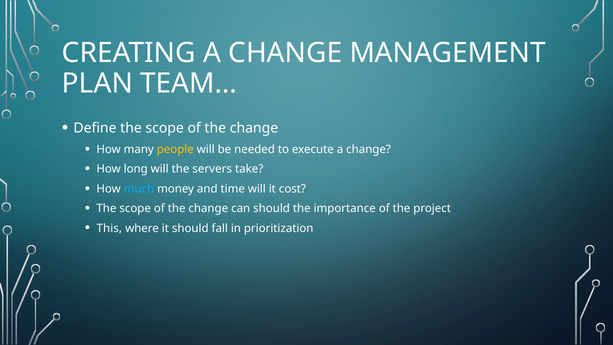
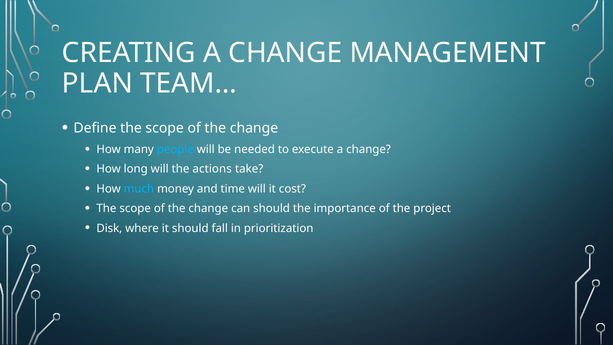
people colour: yellow -> light blue (175, 149)
servers: servers -> actions (212, 169)
This: This -> Disk (109, 228)
